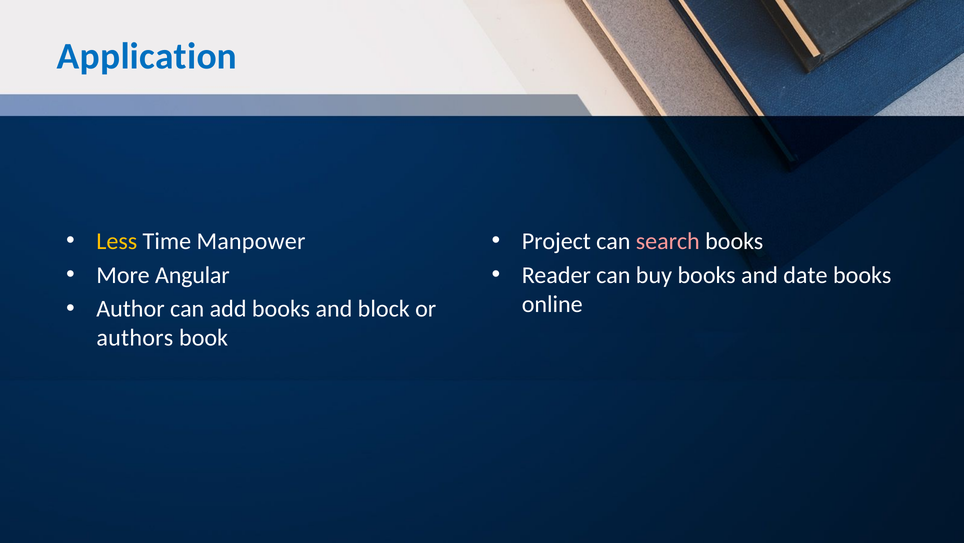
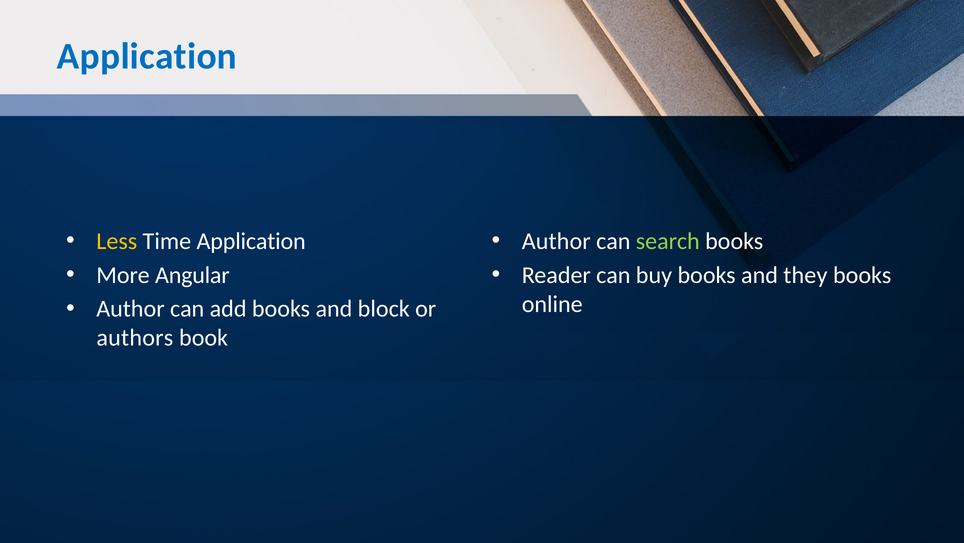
Time Manpower: Manpower -> Application (251, 241)
Project: Project -> Author (556, 241)
search colour: pink -> light green (668, 241)
date: date -> they (805, 275)
